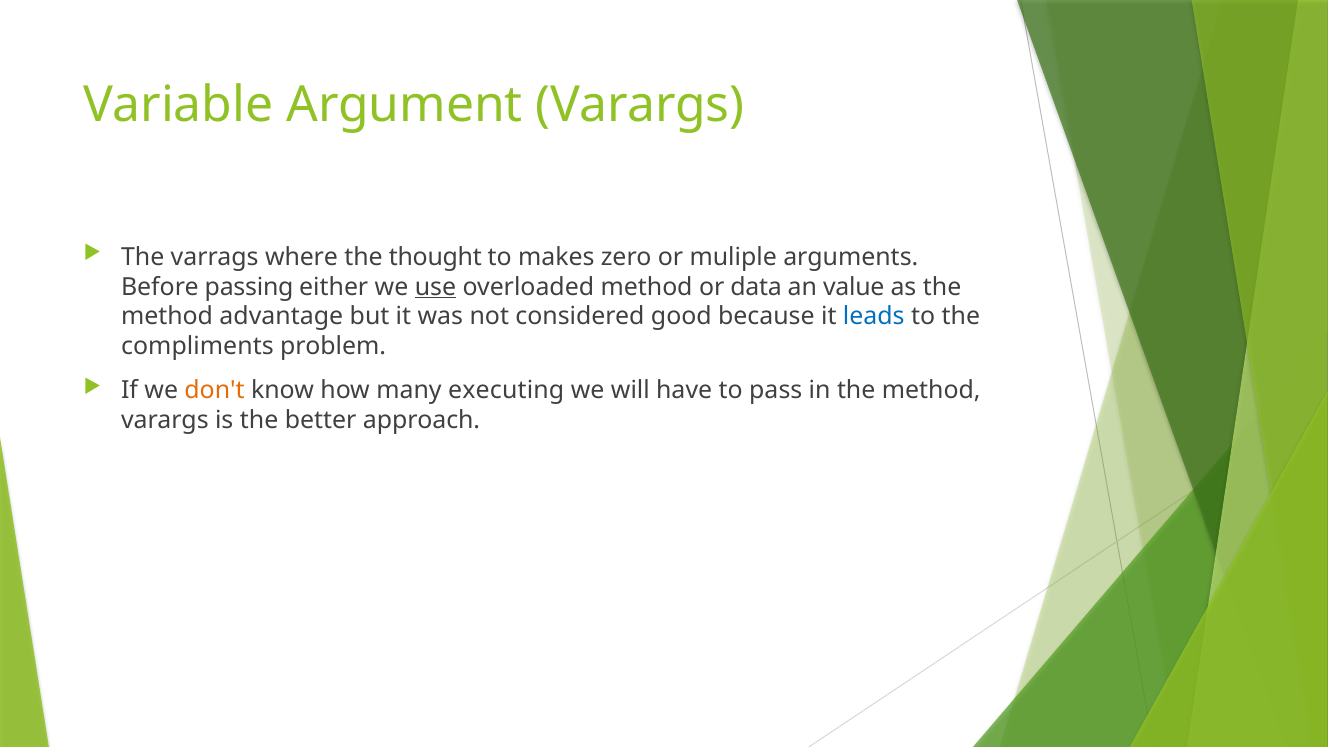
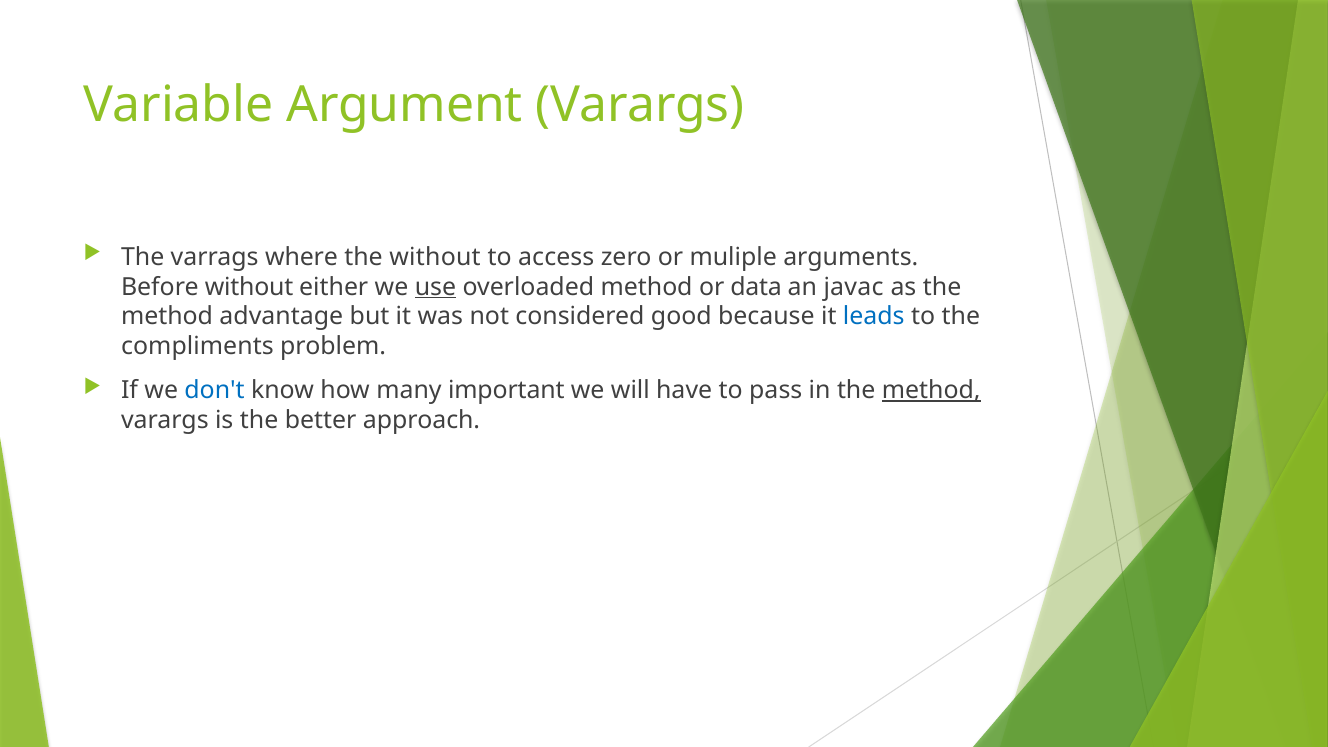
the thought: thought -> without (435, 257)
makes: makes -> access (556, 257)
Before passing: passing -> without (249, 287)
value: value -> javac (854, 287)
don't colour: orange -> blue (215, 390)
executing: executing -> important (506, 390)
method underline: none -> present (931, 390)
